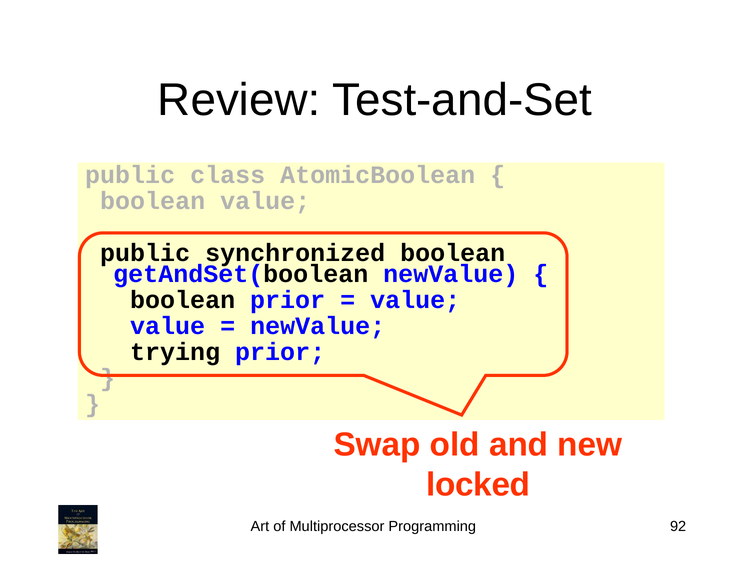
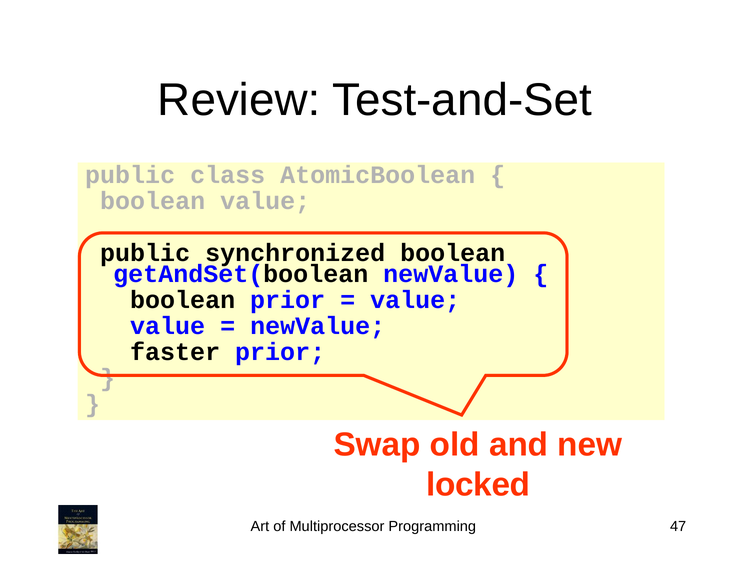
trying: trying -> faster (175, 352)
92: 92 -> 47 (678, 526)
